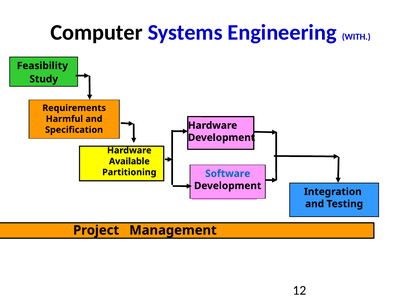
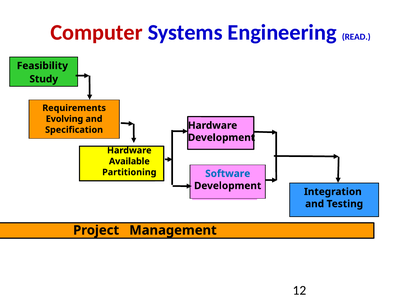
Computer colour: black -> red (97, 32)
WITH: WITH -> READ (356, 37)
Harmful: Harmful -> Evolving (64, 119)
